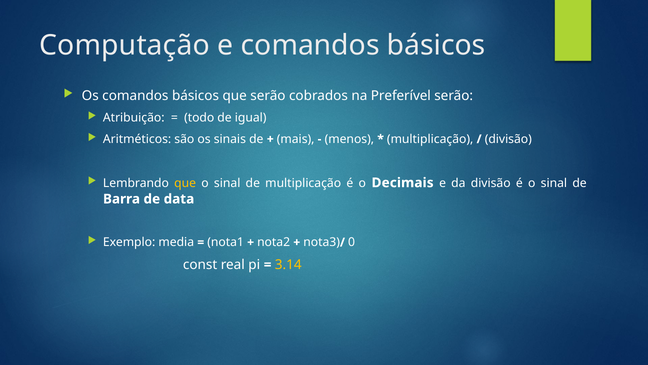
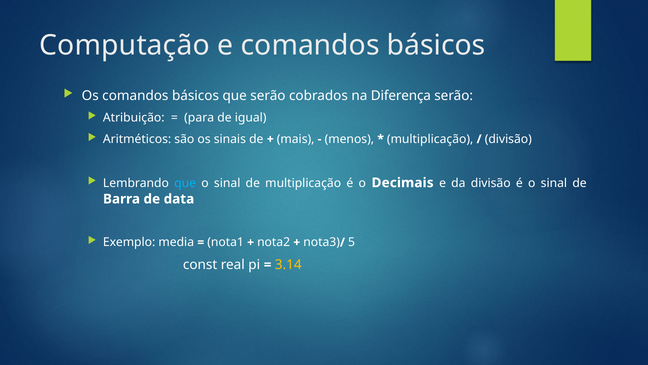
Preferível: Preferível -> Diferença (401, 96)
todo: todo -> para (199, 118)
que colour: yellow -> light blue (185, 183)
0: 0 -> 5 (352, 242)
